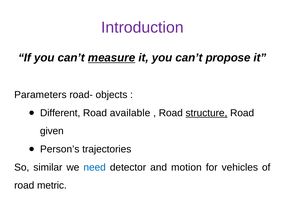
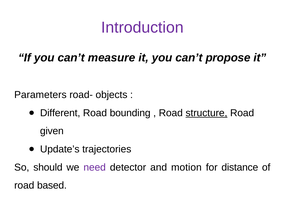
measure underline: present -> none (112, 58)
available: available -> bounding (130, 113)
Person’s: Person’s -> Update’s (60, 149)
similar: similar -> should (48, 167)
need colour: blue -> purple (95, 167)
vehicles: vehicles -> distance (240, 167)
metric: metric -> based (52, 185)
